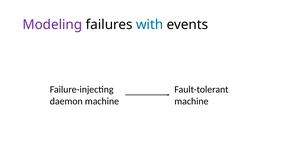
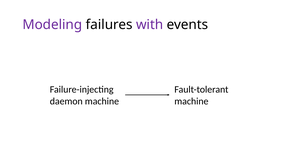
with colour: blue -> purple (150, 24)
